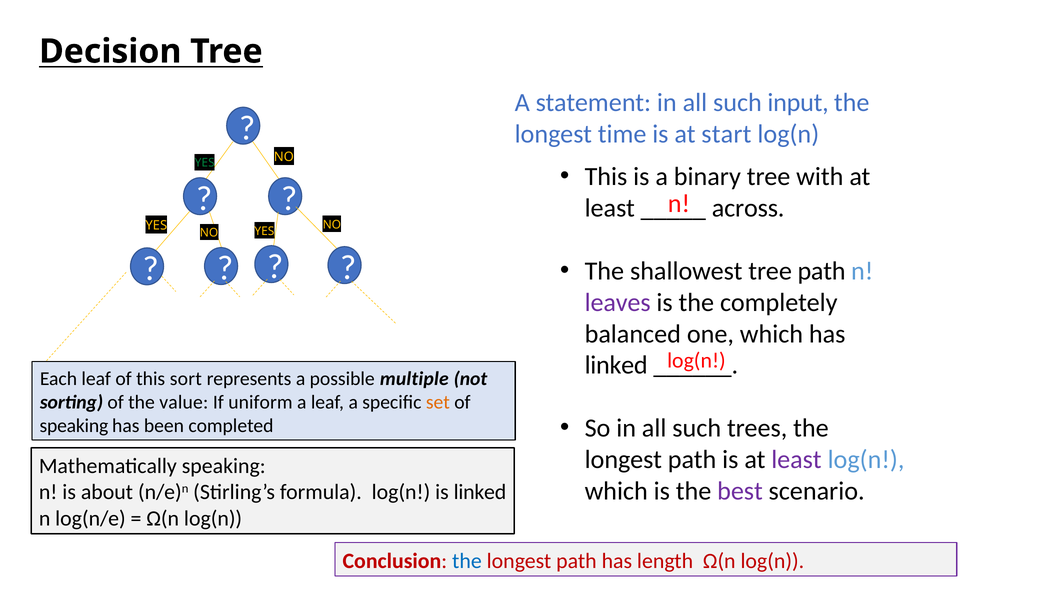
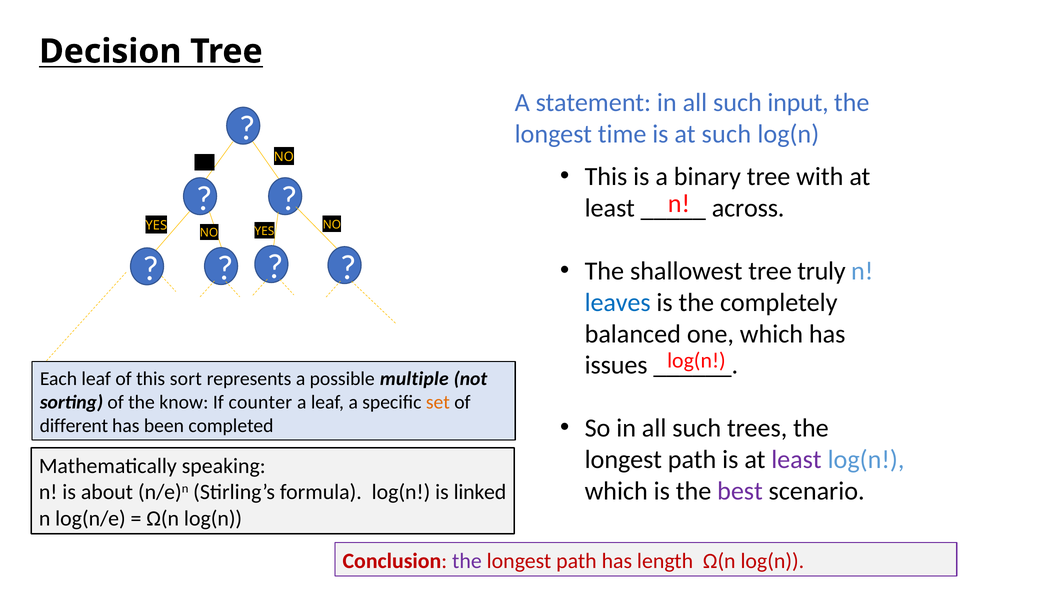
at start: start -> such (726, 134)
YES colour: green -> black (205, 163)
tree path: path -> truly (822, 271)
leaves colour: purple -> blue (618, 302)
linked: linked -> issues (616, 365)
value: value -> know (184, 402)
uniform: uniform -> counter (260, 402)
speaking: speaking -> different (74, 426)
the colour: blue -> purple (467, 561)
